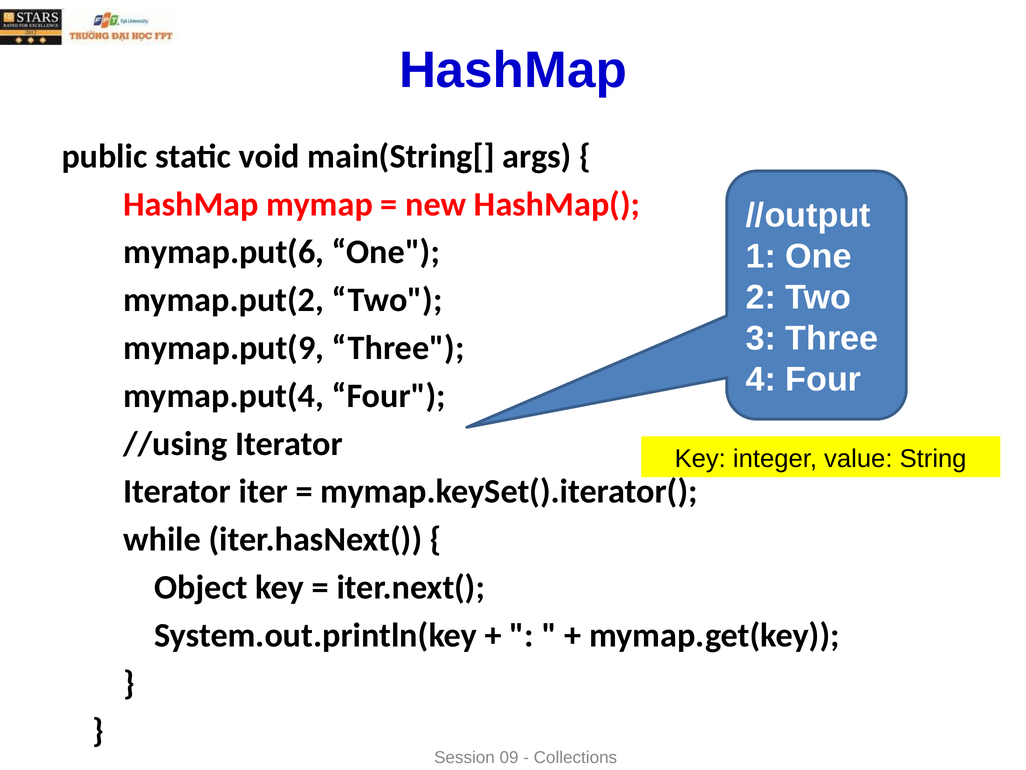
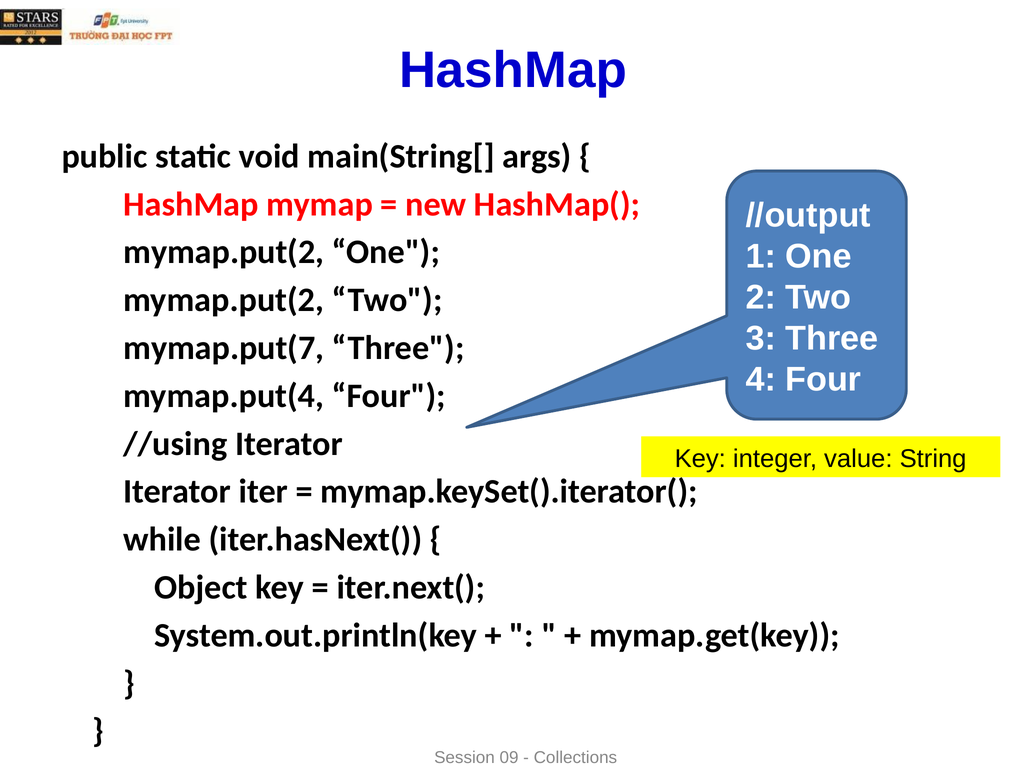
mymap.put(6: mymap.put(6 -> mymap.put(2 (224, 252)
mymap.put(9: mymap.put(9 -> mymap.put(7 (224, 348)
